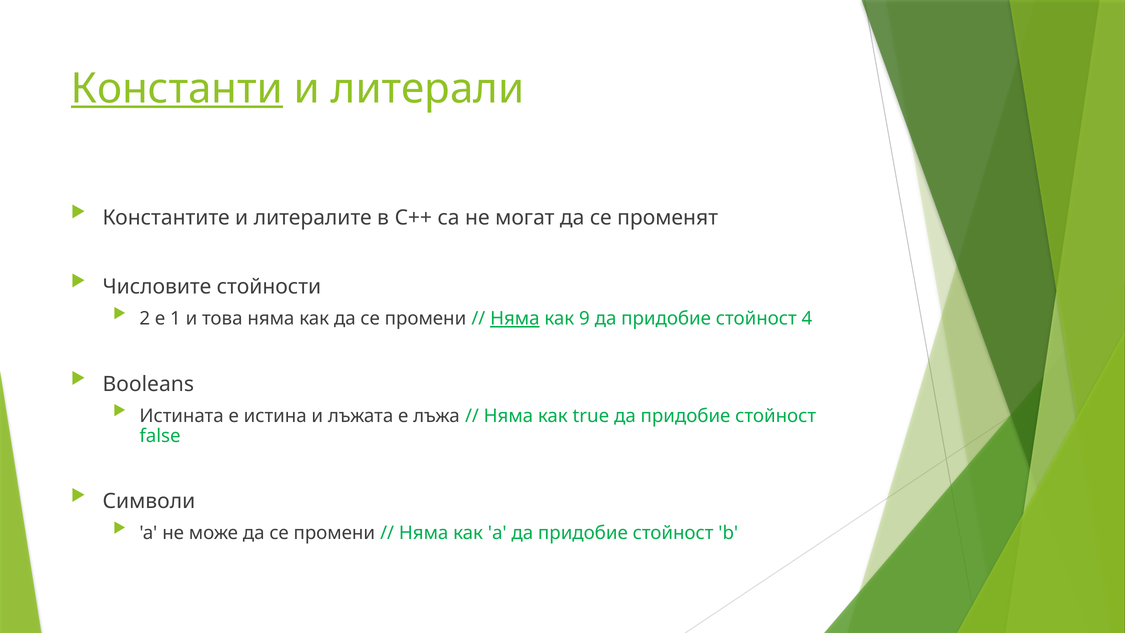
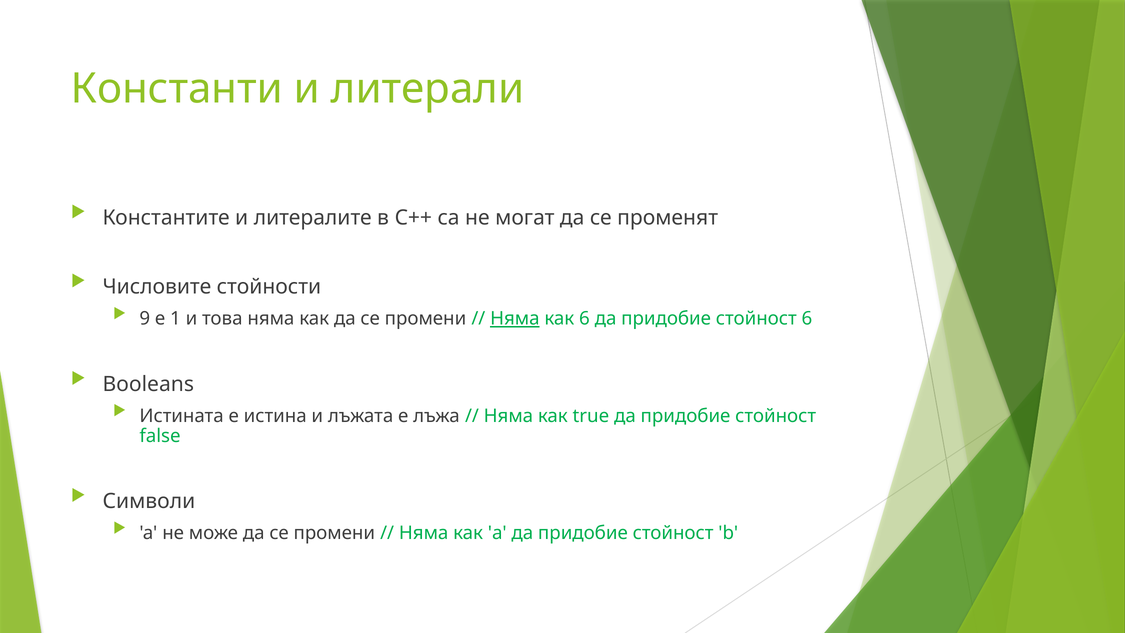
Константи underline: present -> none (177, 89)
2: 2 -> 9 (145, 319)
как 9: 9 -> 6 (584, 319)
стойност 4: 4 -> 6 (807, 319)
